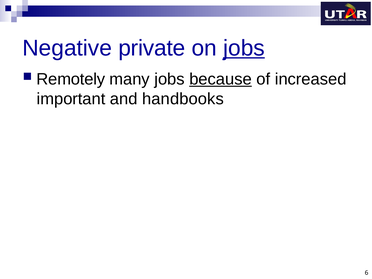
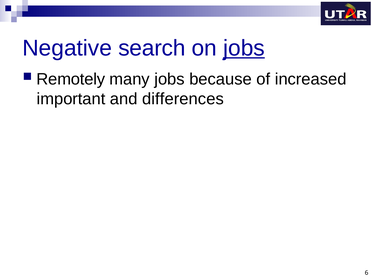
private: private -> search (152, 48)
because underline: present -> none (221, 79)
handbooks: handbooks -> differences (183, 99)
